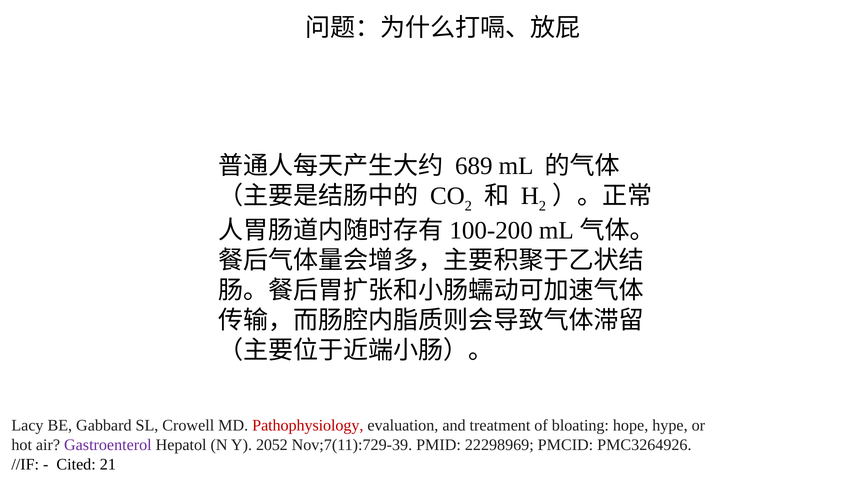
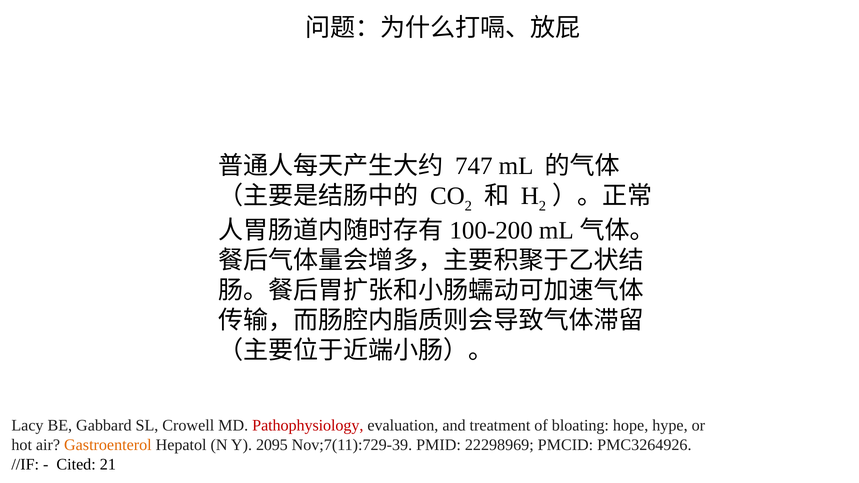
689: 689 -> 747 (474, 166)
Gastroenterol colour: purple -> orange (108, 445)
2052: 2052 -> 2095 (272, 445)
